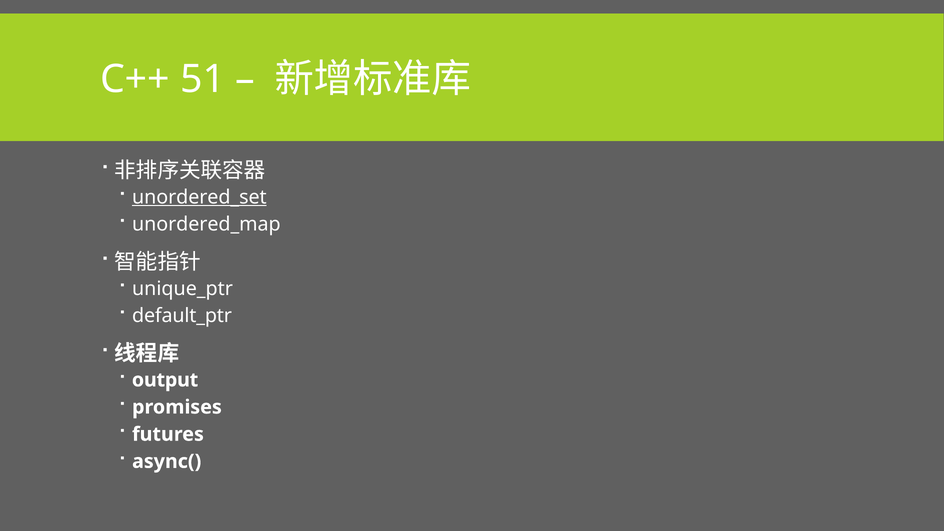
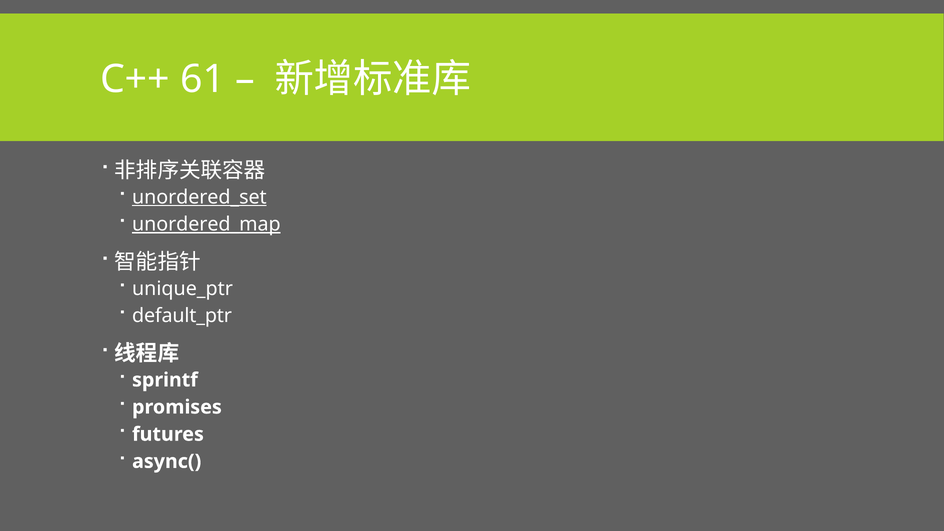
51: 51 -> 61 (203, 79)
unordered_map underline: none -> present (206, 224)
output: output -> sprintf (165, 380)
